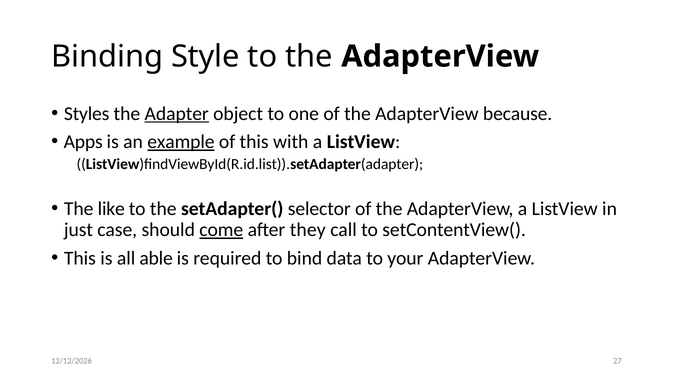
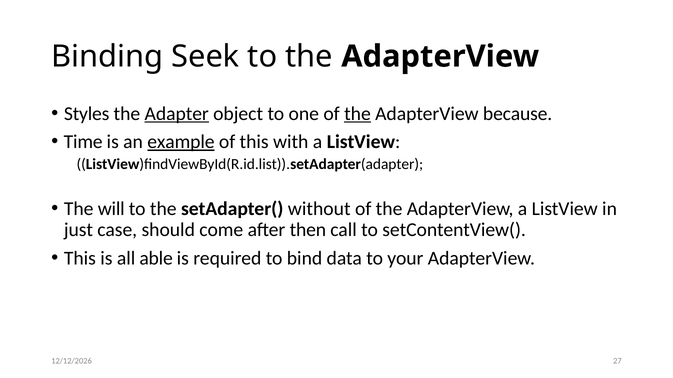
Style: Style -> Seek (205, 57)
the underline: none -> present (357, 114)
Apps: Apps -> Time (83, 142)
like: like -> will (111, 209)
selector: selector -> without (319, 209)
come underline: present -> none (221, 230)
they: they -> then (308, 230)
